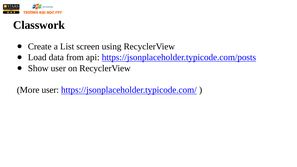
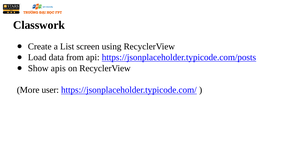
Show user: user -> apis (58, 68)
